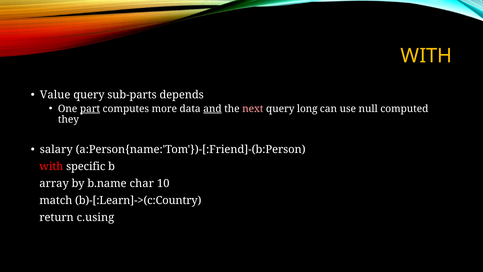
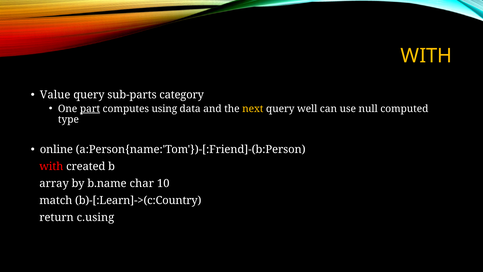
depends: depends -> category (182, 95)
more: more -> using (164, 109)
and underline: present -> none (212, 109)
next colour: pink -> yellow (253, 109)
long: long -> well (307, 109)
they: they -> type (68, 119)
salary: salary -> online (56, 149)
specific: specific -> created (86, 166)
